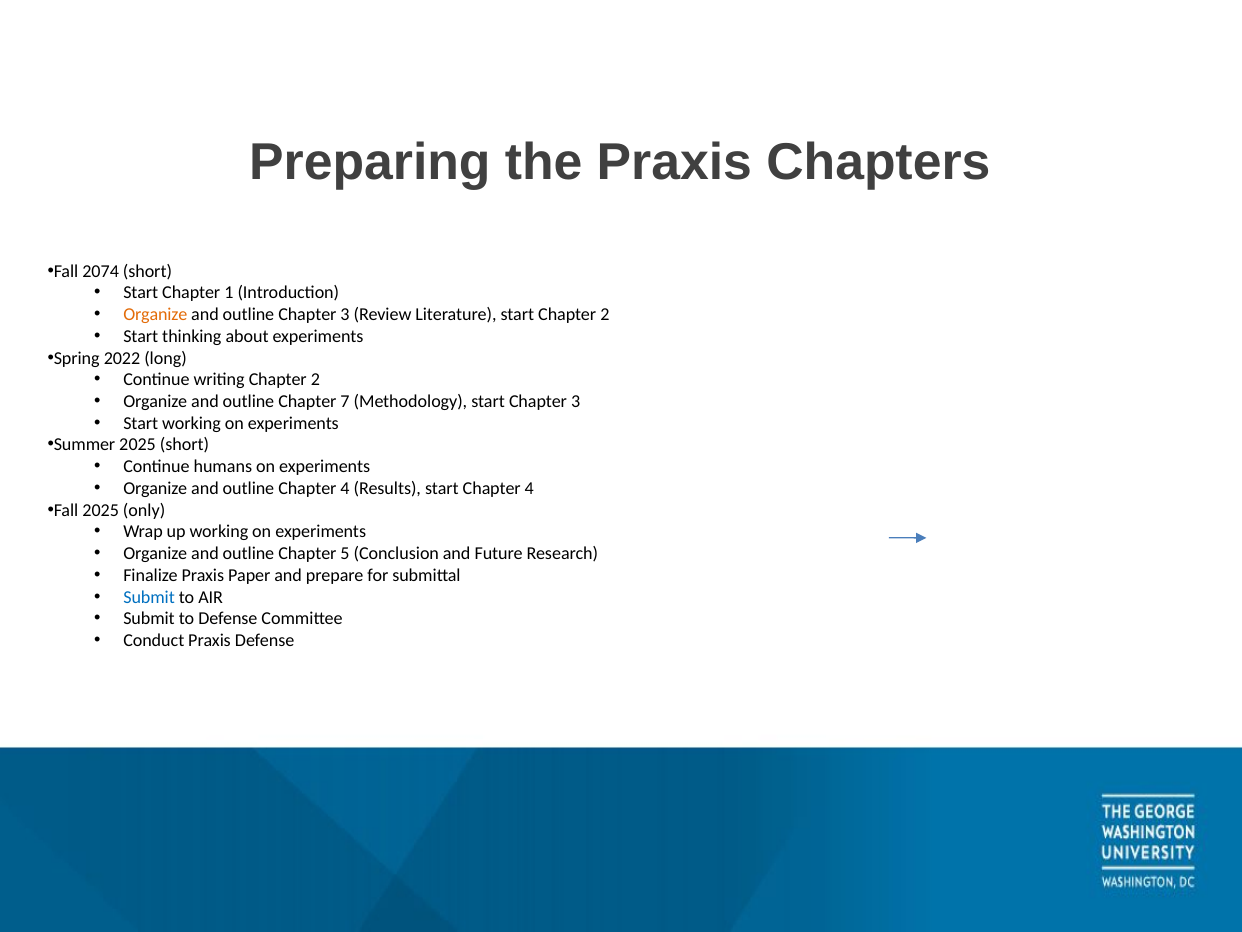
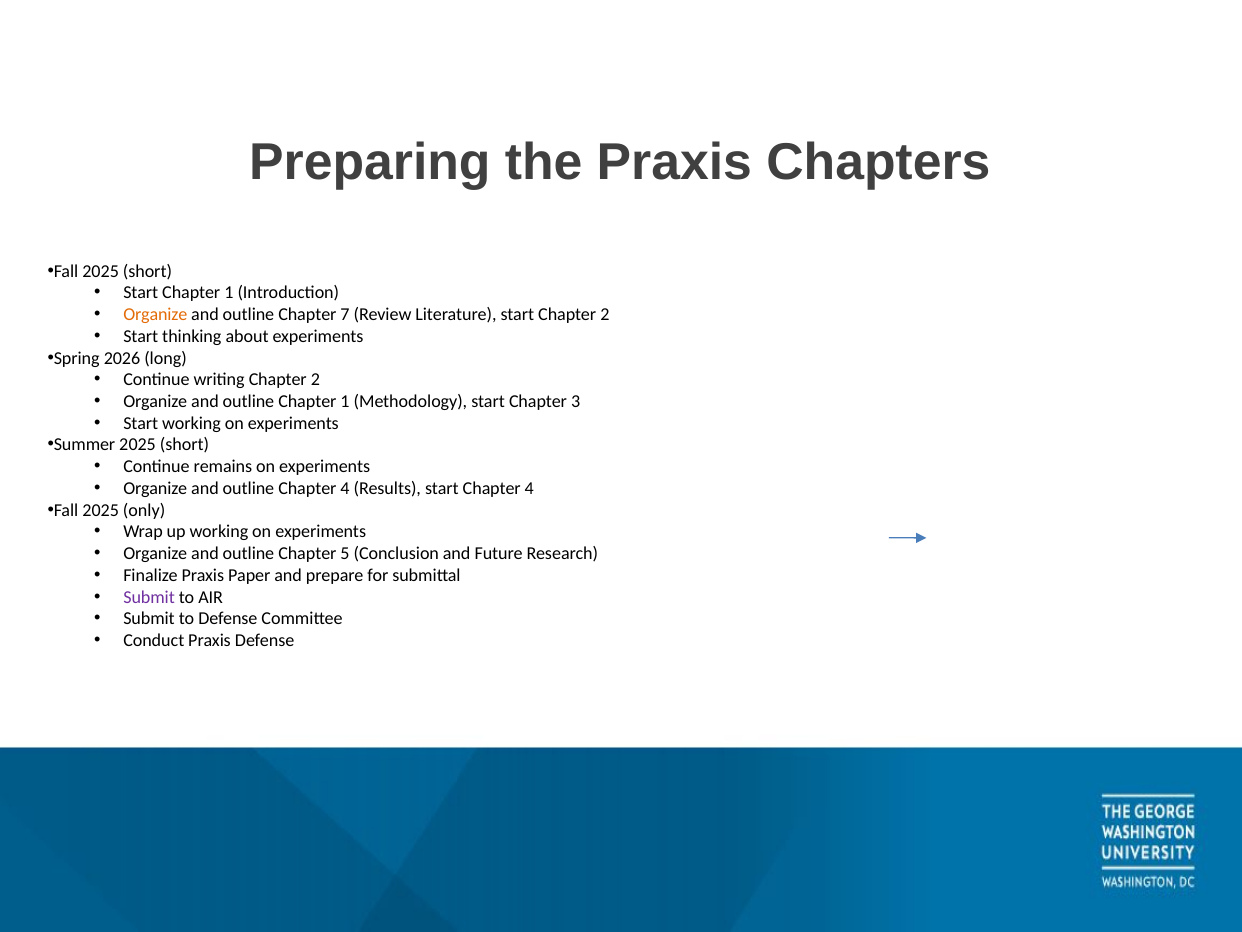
2074: 2074 -> 2025 (101, 271)
outline Chapter 3: 3 -> 7 (345, 315)
2022: 2022 -> 2026 (122, 358)
outline Chapter 7: 7 -> 1 (345, 401)
humans: humans -> remains (223, 466)
Submit colour: blue -> purple (149, 597)
